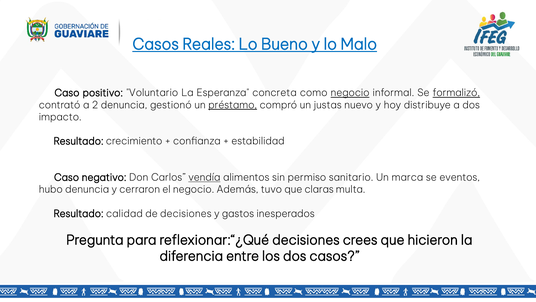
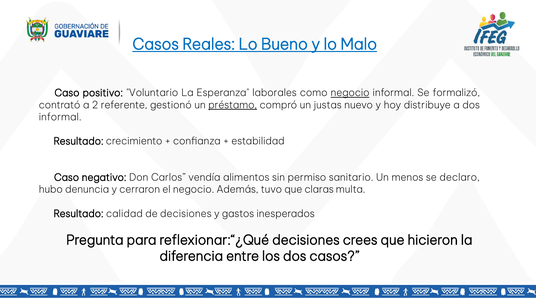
concreta: concreta -> laborales (275, 93)
formalizó underline: present -> none (456, 93)
2 denuncia: denuncia -> referente (124, 105)
impacto: impacto -> informal (60, 117)
vendía underline: present -> none (204, 177)
marca: marca -> menos (407, 177)
eventos: eventos -> declaro (460, 177)
